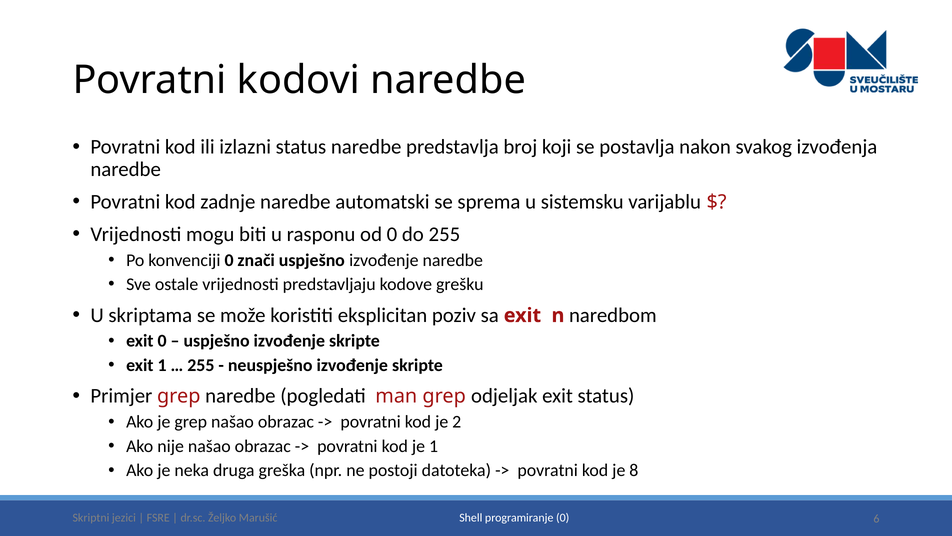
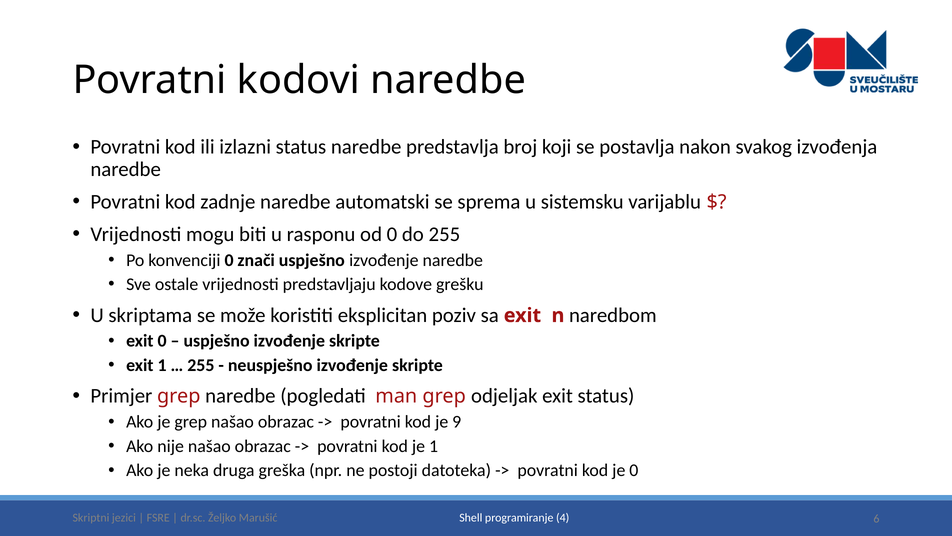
2: 2 -> 9 (457, 422)
je 8: 8 -> 0 (634, 470)
0: 0 -> 4 (563, 517)
